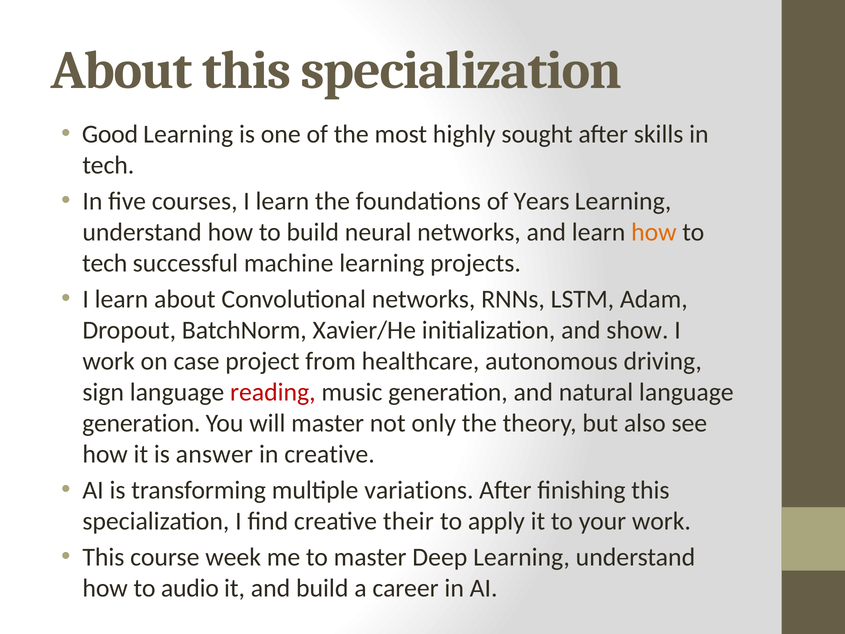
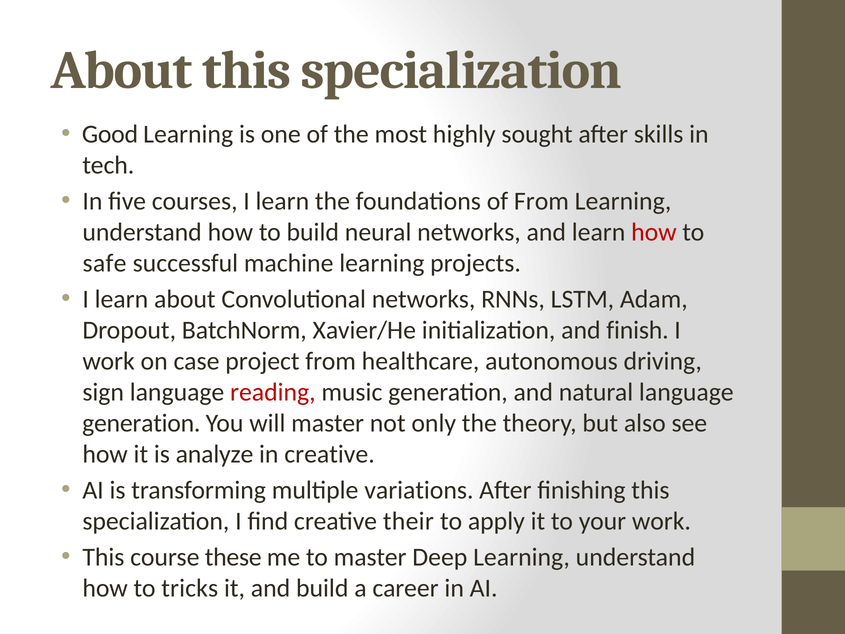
of Years: Years -> From (541, 201)
how colour: orange -> red (654, 232)
tech: tech -> safe (105, 263)
show: show -> finish (638, 330)
answer: answer -> analyze (215, 454)
week: week -> these (233, 557)
audio: audio -> tricks (190, 588)
